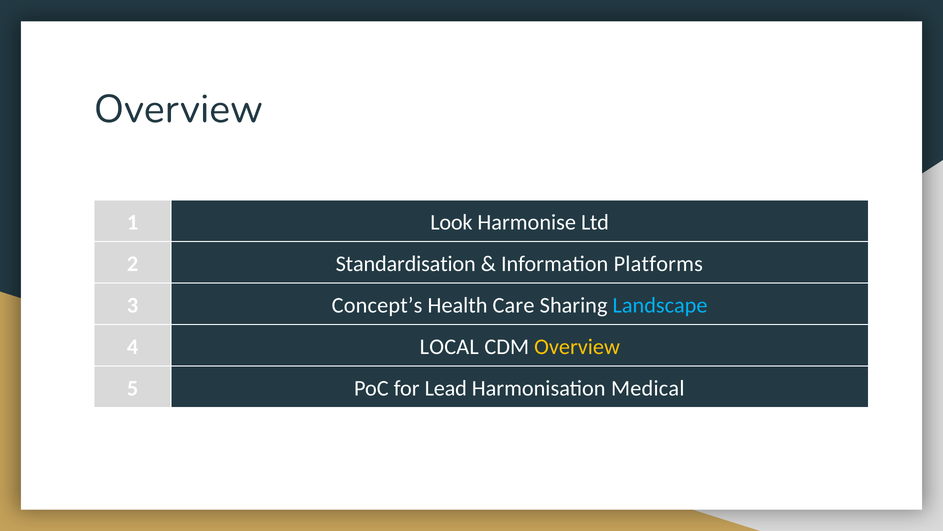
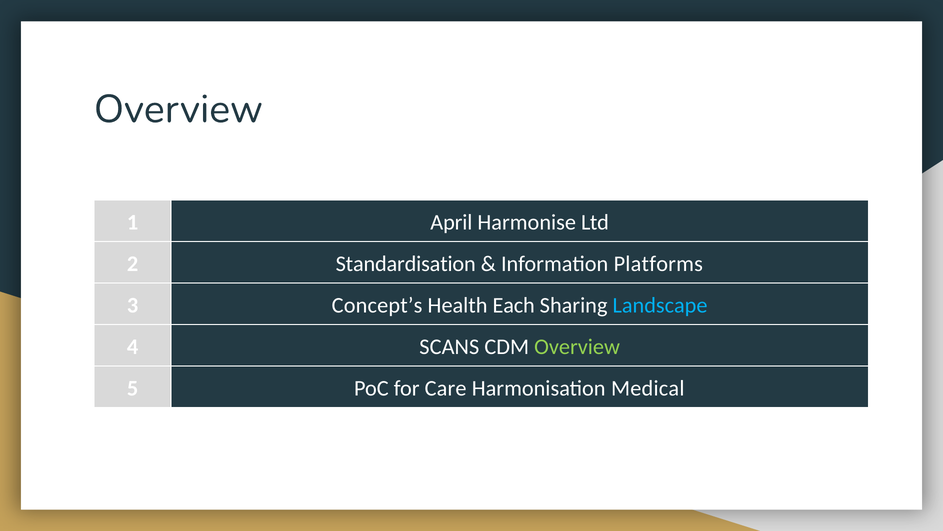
Look: Look -> April (451, 222)
Care: Care -> Each (514, 305)
LOCAL: LOCAL -> SCANS (449, 347)
Overview colour: yellow -> light green (577, 347)
Lead: Lead -> Care (446, 388)
